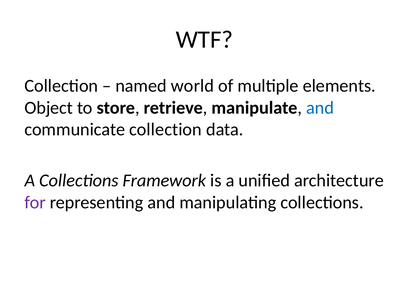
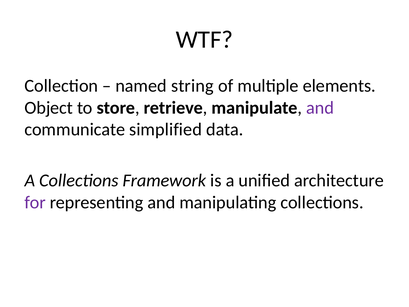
world: world -> string (192, 86)
and colour: blue -> purple (320, 108)
communicate collection: collection -> simplified (166, 129)
